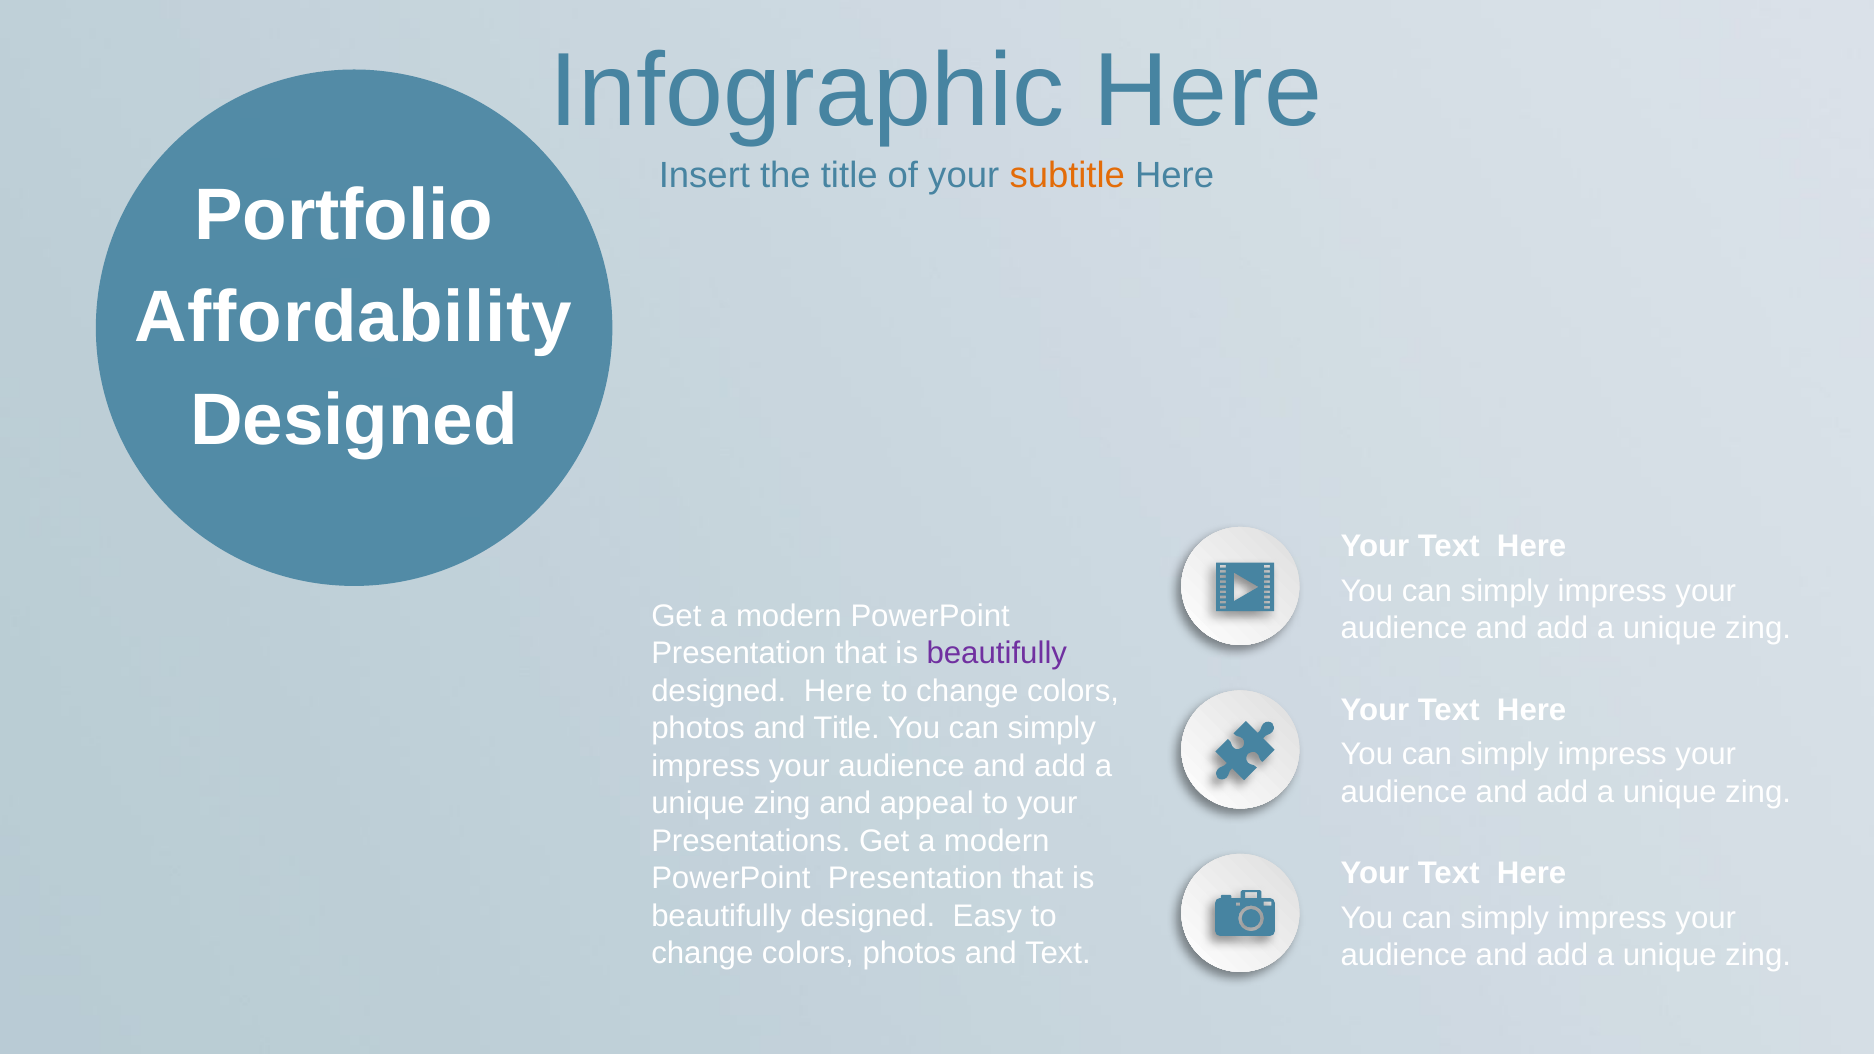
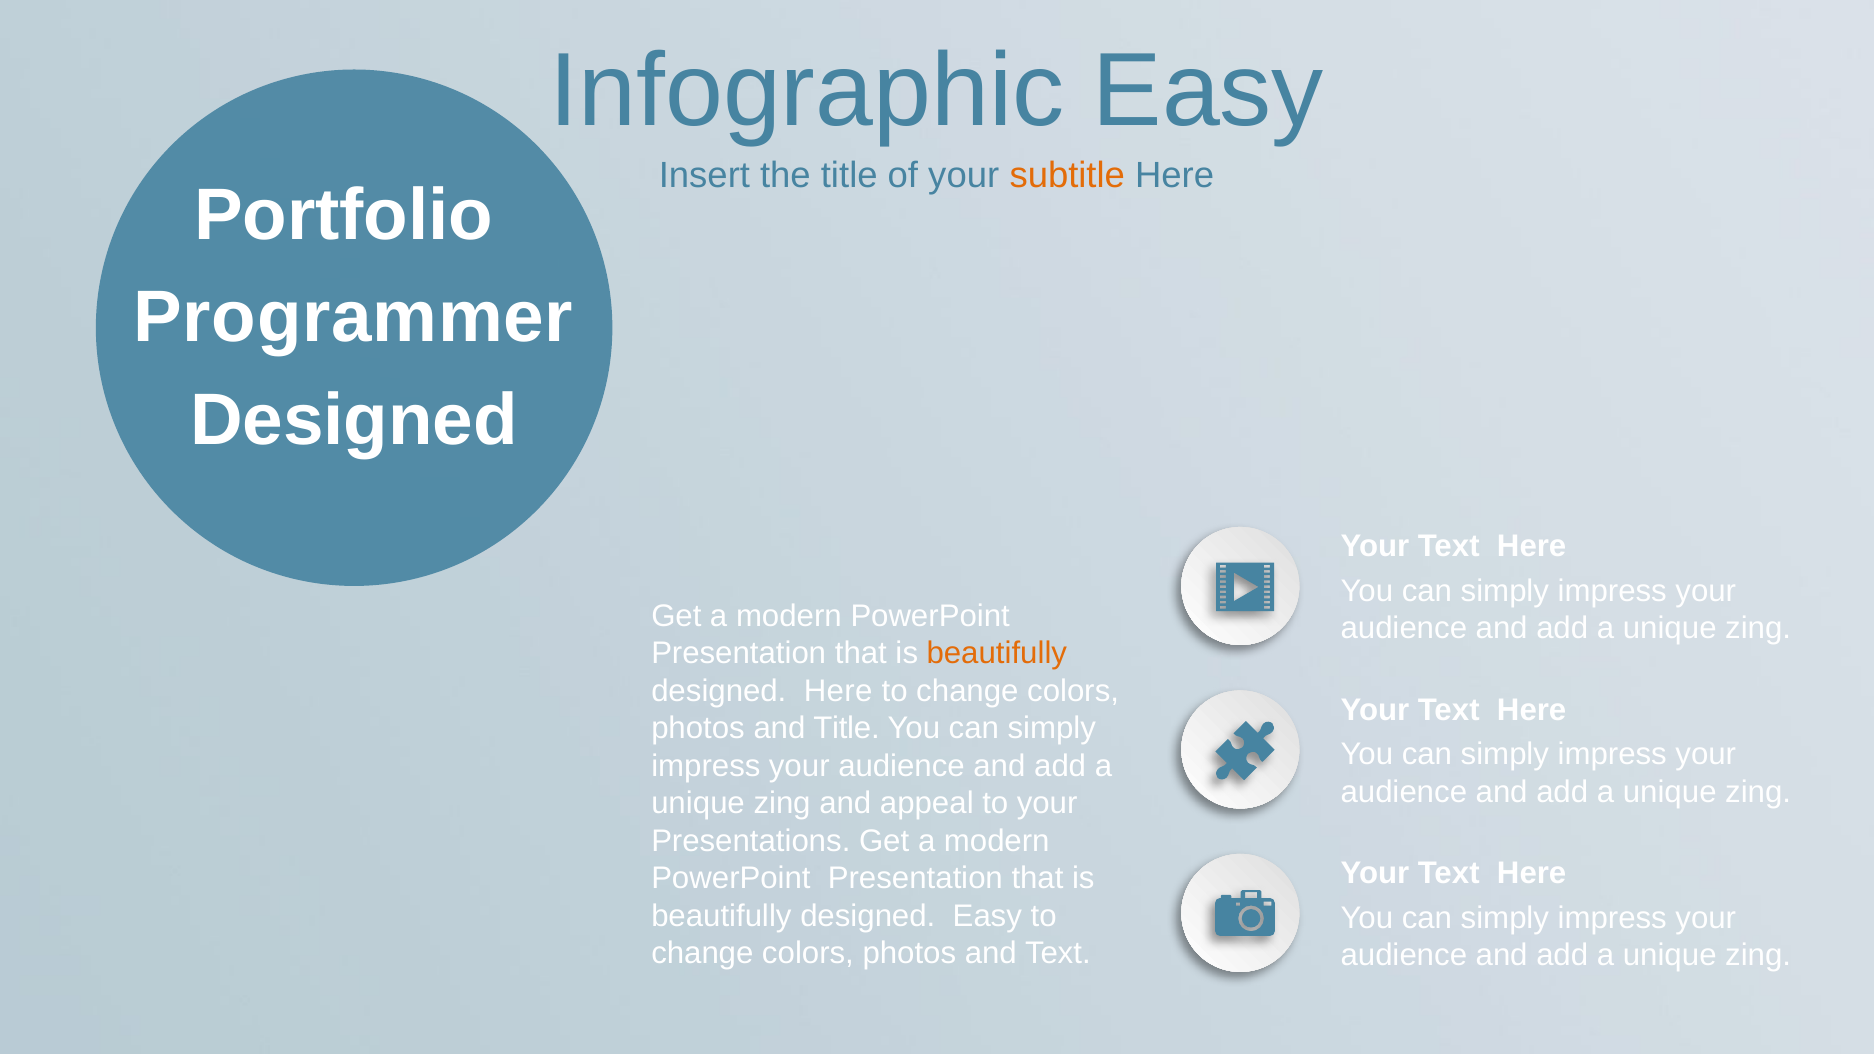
Infographic Here: Here -> Easy (1208, 92)
Affordability: Affordability -> Programmer (353, 318)
beautifully colour: purple -> orange (997, 654)
